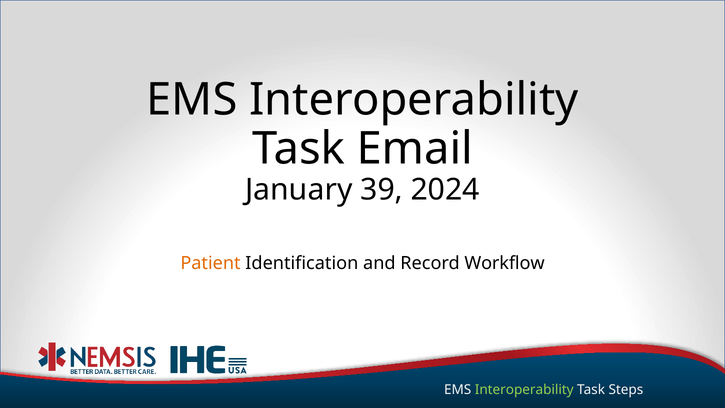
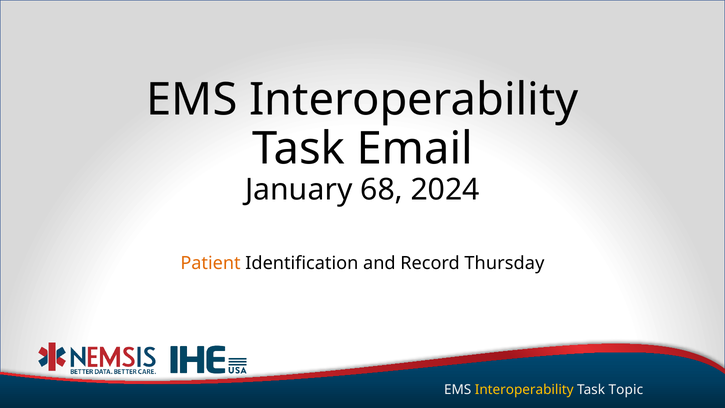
39: 39 -> 68 (382, 189)
Workflow: Workflow -> Thursday (504, 263)
Interoperability colour: light green -> yellow (524, 389)
Steps: Steps -> Topic (626, 389)
